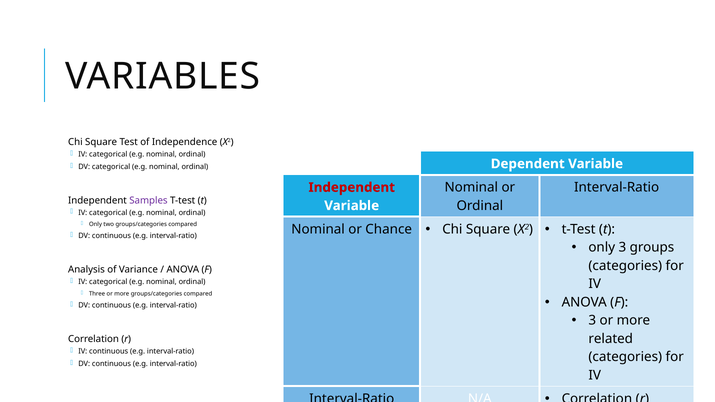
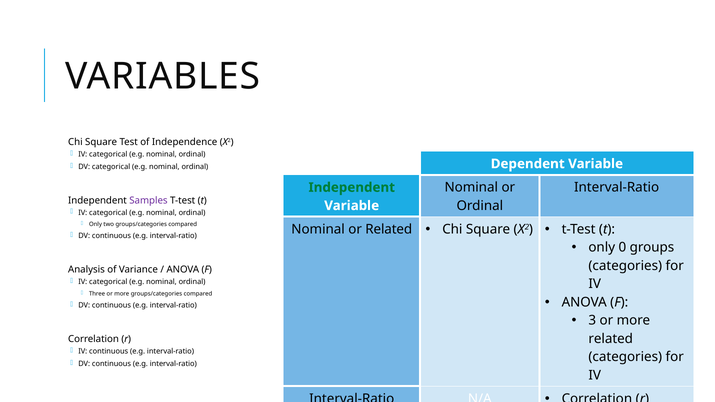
Independent colour: red -> green (352, 188)
or Chance: Chance -> Related (389, 229)
only 3: 3 -> 0 (622, 248)
